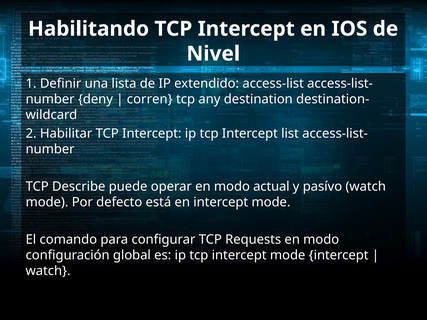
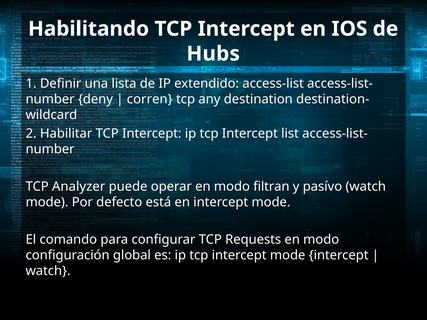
Nivel: Nivel -> Hubs (213, 54)
Describe: Describe -> Analyzer (79, 187)
actual: actual -> filtran (271, 187)
